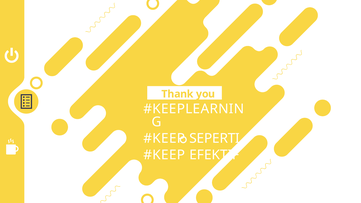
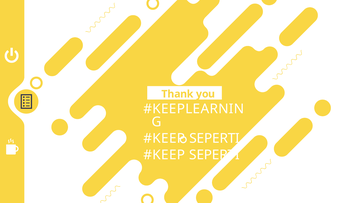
EFEKTIF: EFEKTIF -> SEPERTI (214, 155)
